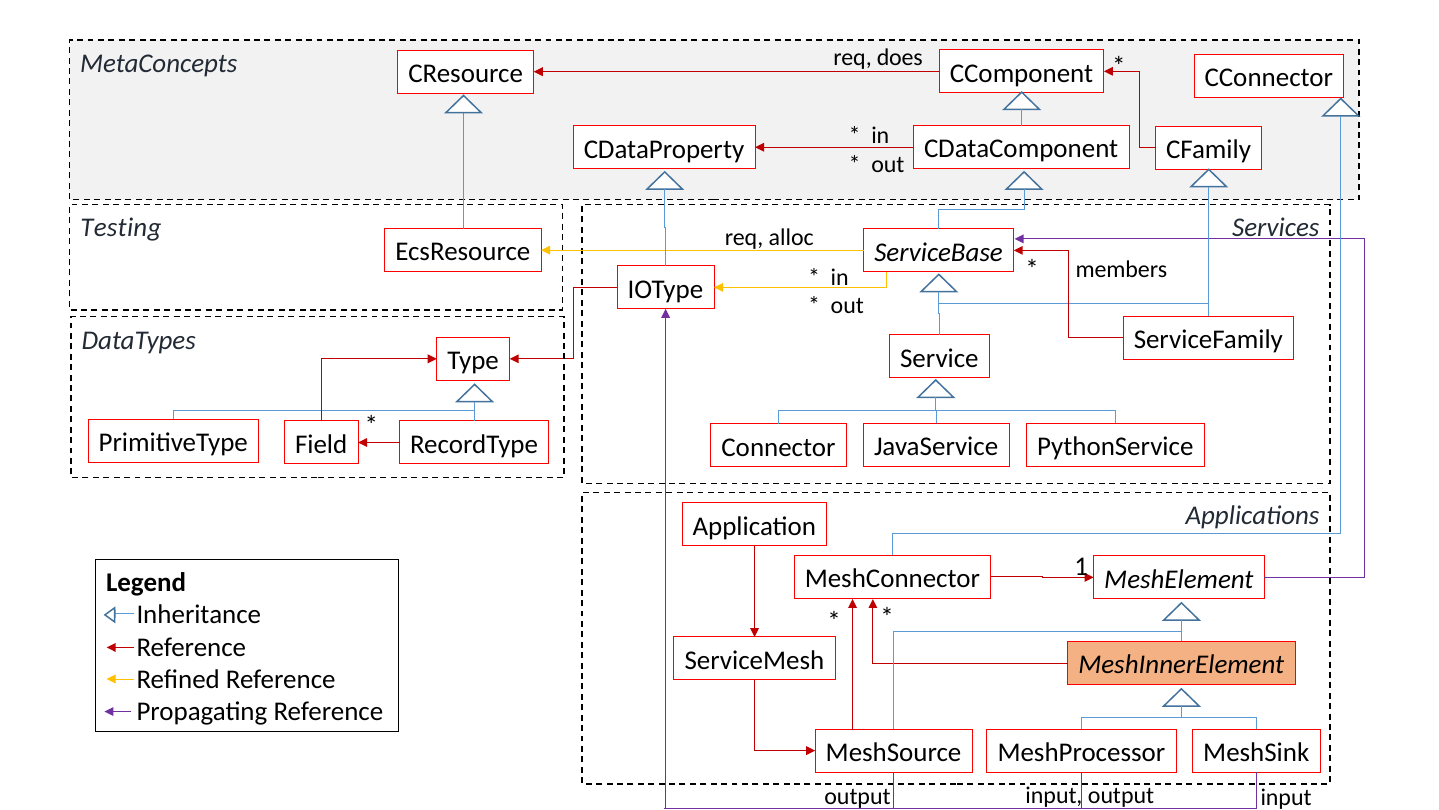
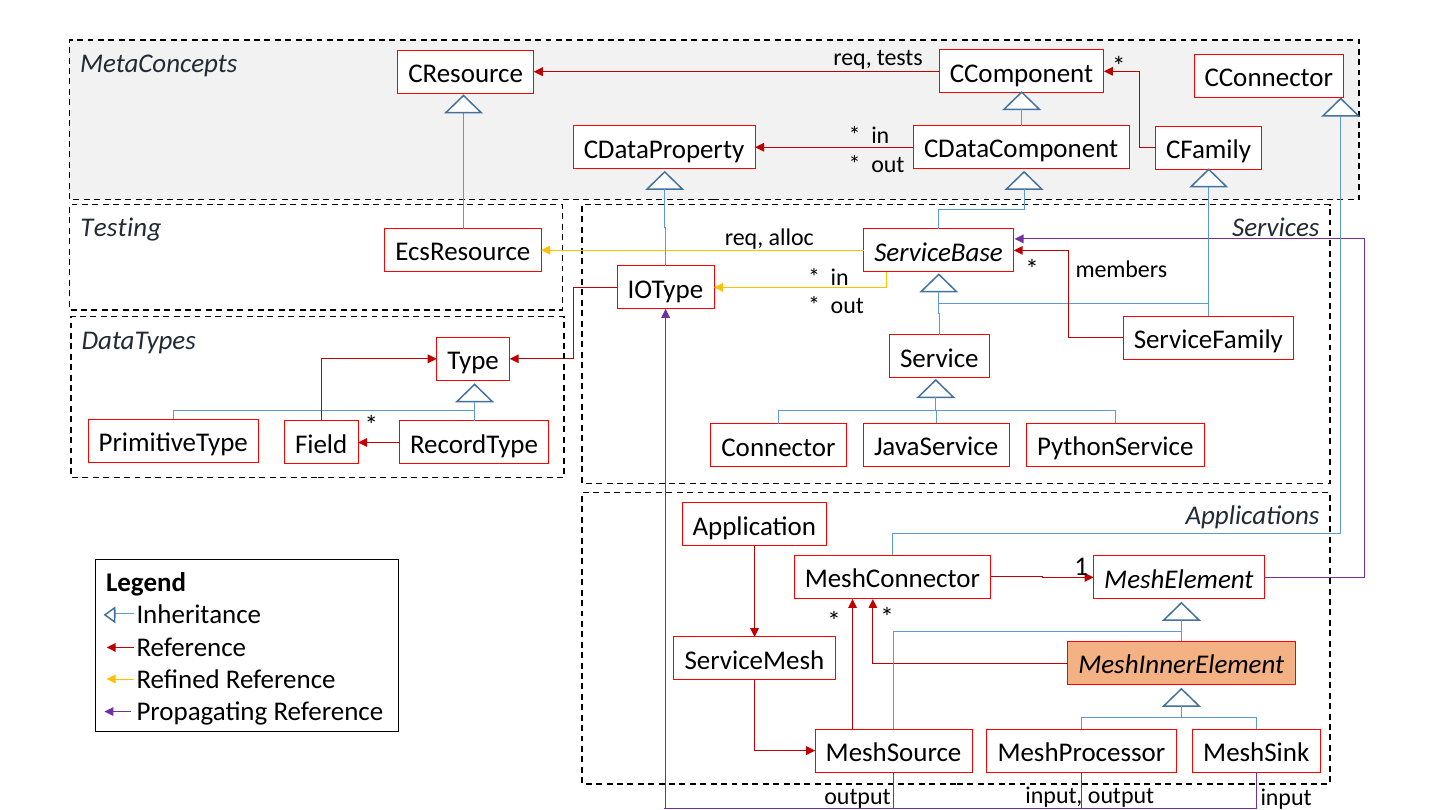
does: does -> tests (900, 58)
